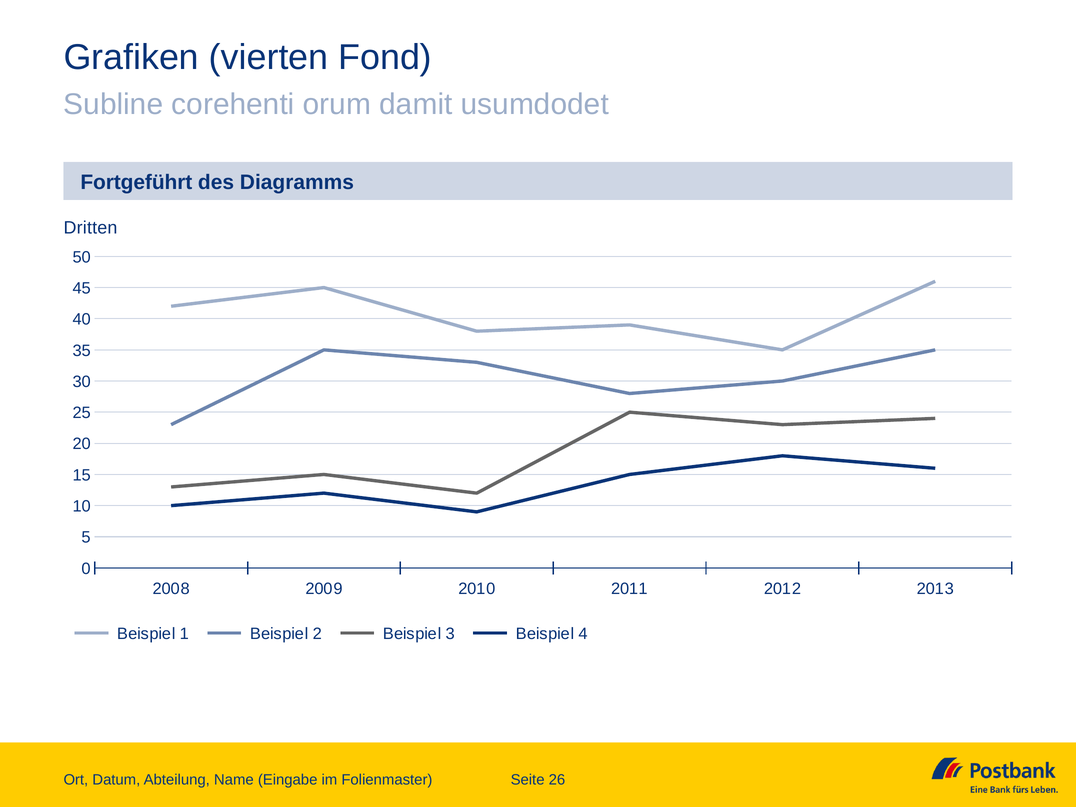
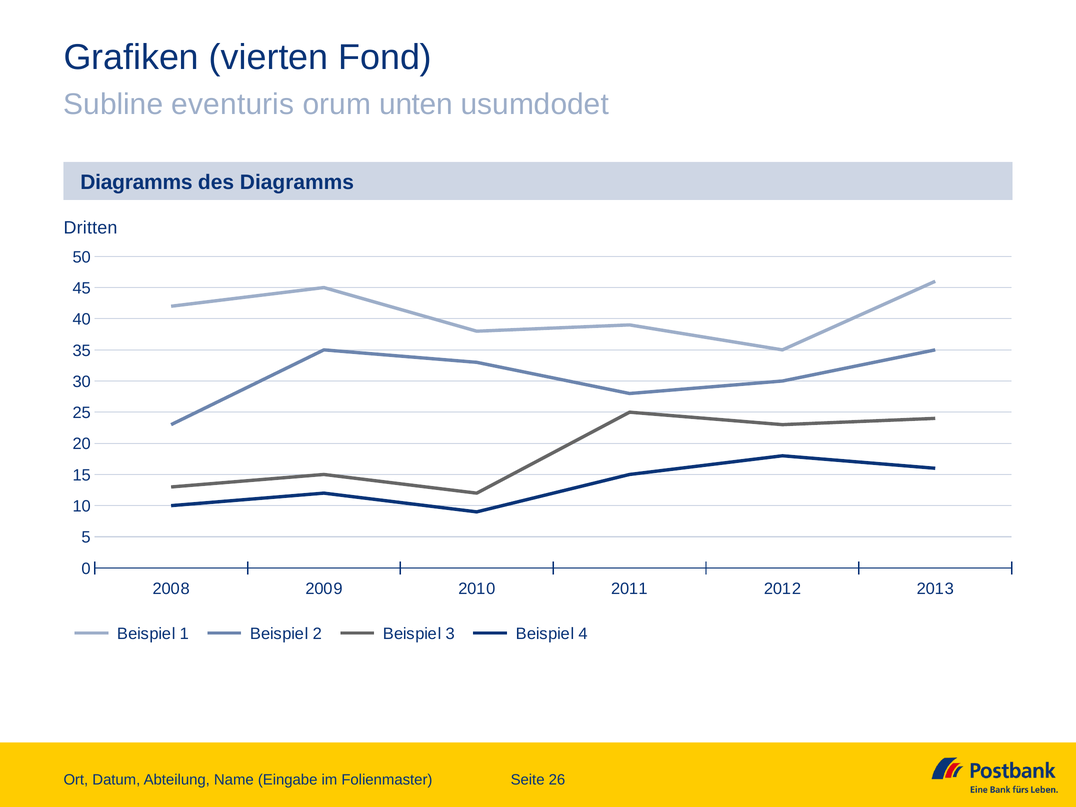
corehenti: corehenti -> eventuris (233, 104)
damit: damit -> unten (416, 104)
Fortgeführt: Fortgeführt -> Diagramms (136, 182)
